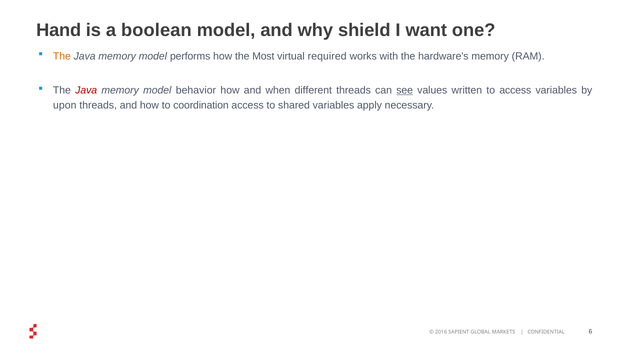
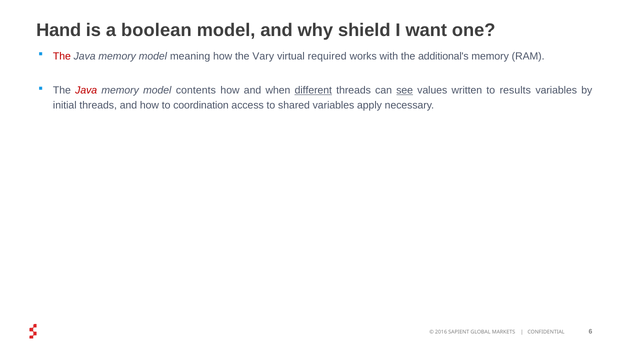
The colour: orange -> red (62, 56)
performs: performs -> meaning (190, 56)
Most: Most -> Vary (263, 56)
hardware's: hardware's -> additional's (443, 56)
behavior: behavior -> contents (196, 90)
different underline: none -> present (313, 90)
to access: access -> results (515, 90)
upon: upon -> initial (65, 105)
